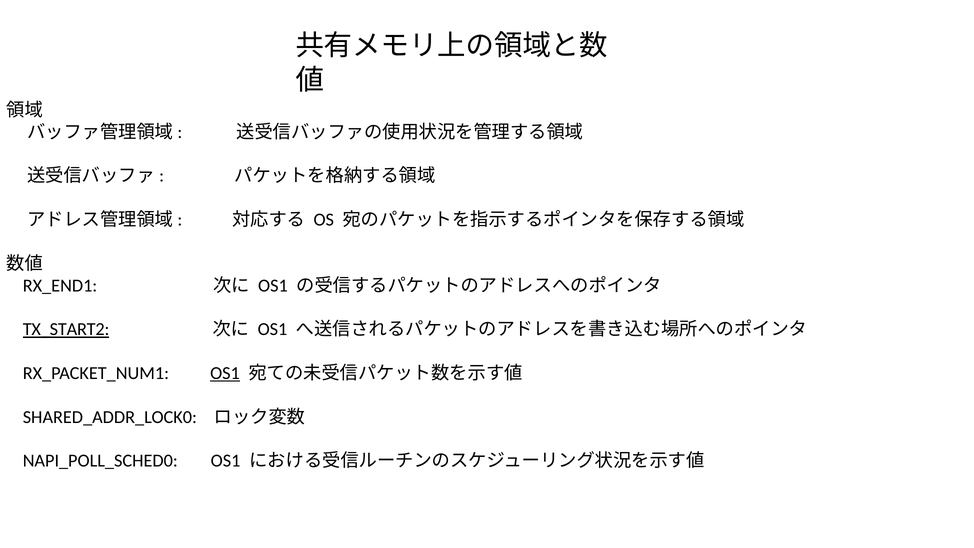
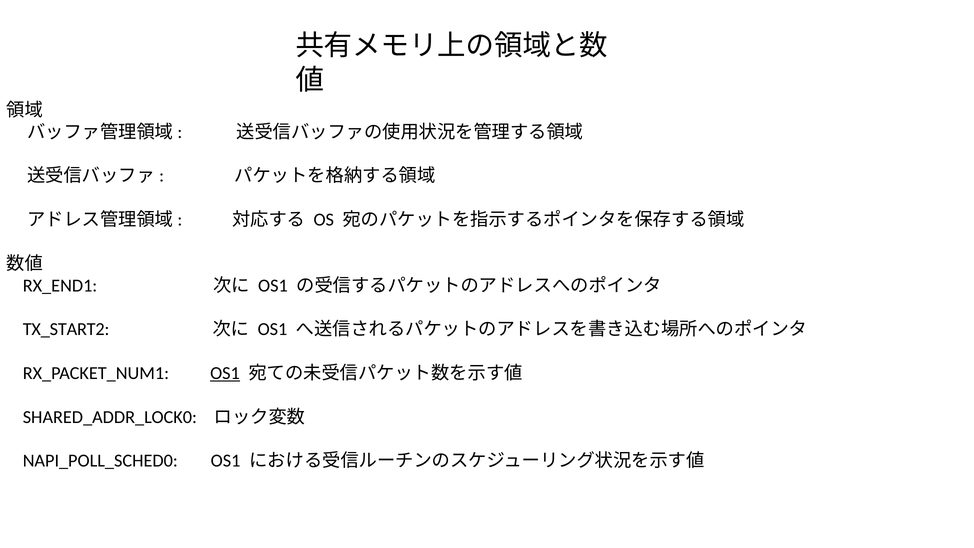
TX_START2 underline: present -> none (66, 329)
